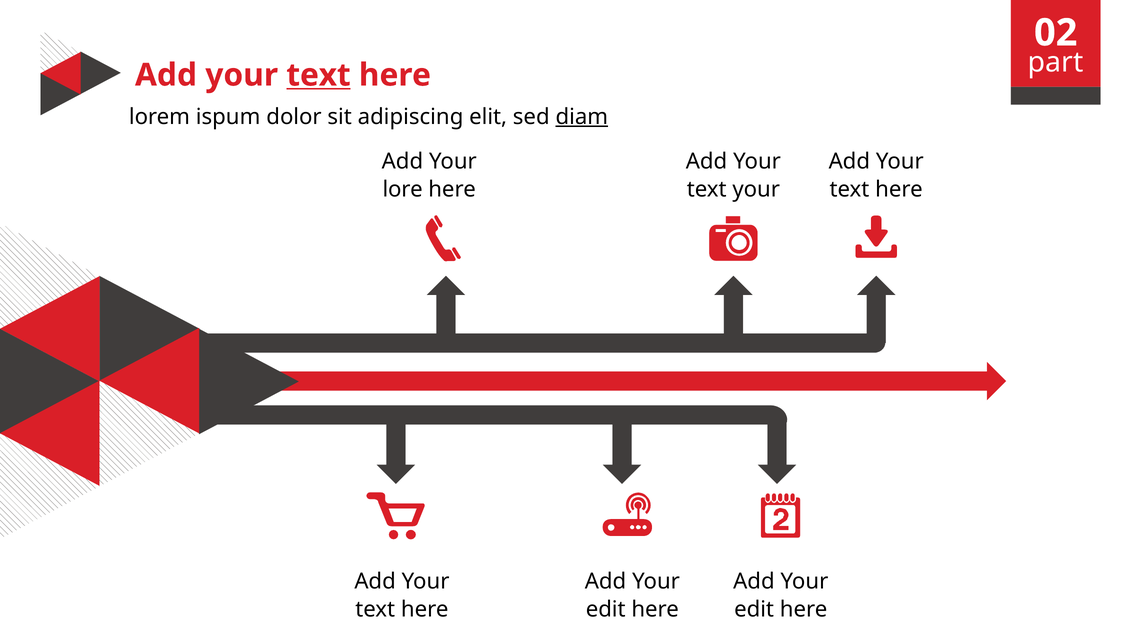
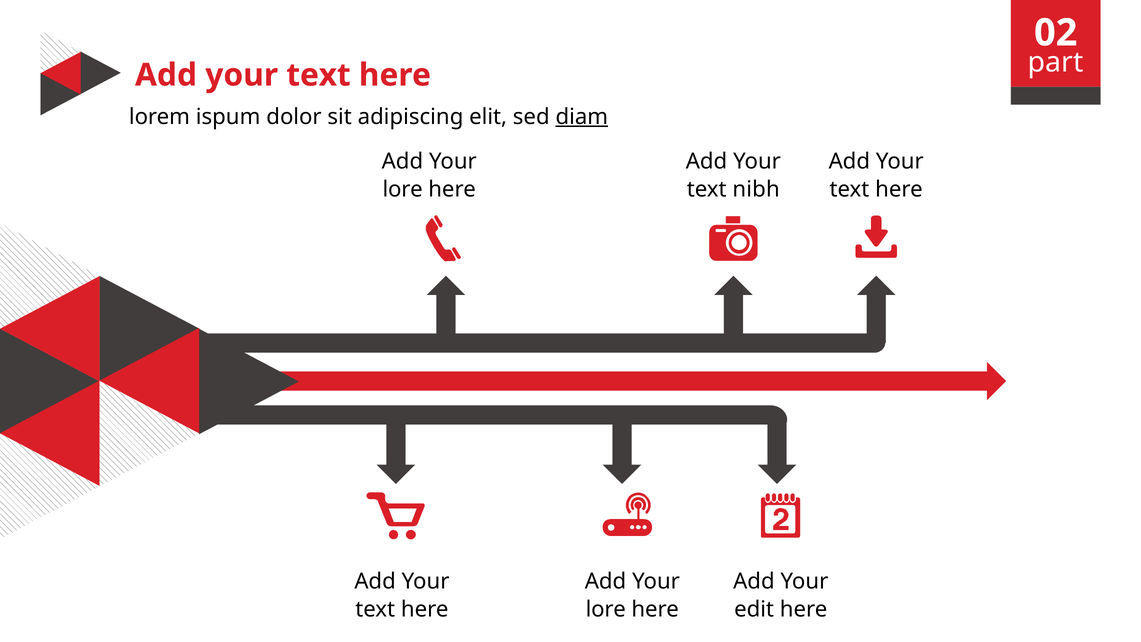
text underline: present -> none (319, 75)
text your: your -> nibh (756, 189)
edit: edit -> lore (606, 609)
